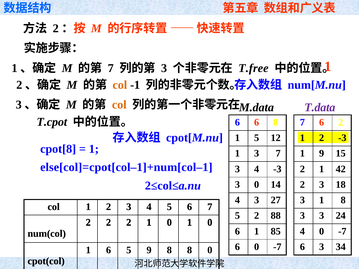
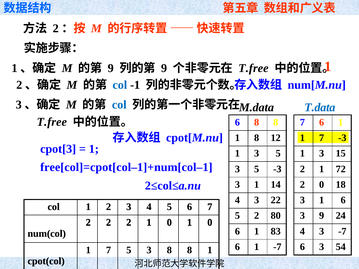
7: 7 -> 9 (111, 68)
3: 3 -> 9 (164, 68)
col colour: orange -> blue (120, 85)
col colour: orange -> blue (119, 105)
T.data colour: purple -> blue (320, 108)
T.cpot: T.cpot -> T.free (52, 122)
6 6: 6 -> 8 (257, 122)
7 6 2: 2 -> 1 (341, 122)
1 5: 5 -> 8 (257, 138)
2: 2 -> 7 (322, 138)
cpot[8: cpot[8 -> cpot[3 (58, 149)
1 3 7: 7 -> 5 (278, 154)
9: 9 -> 3 (322, 154)
else[col]=cpot[col–1]+num[col–1: else[col]=cpot[col–1]+num[col–1 -> free[col]=cpot[col–1]+num[col–1 (126, 167)
4: 4 -> 5 (257, 169)
42: 42 -> 72 (341, 169)
0: 0 -> 1 (257, 185)
3: 3 -> 0 (322, 185)
27: 27 -> 22 (276, 200)
1 8: 8 -> 6 (343, 200)
88: 88 -> 80 (276, 216)
3 3: 3 -> 9 (322, 216)
85: 85 -> 83 (276, 231)
0: 0 -> 3 (322, 231)
0: 0 -> 1 (257, 247)
34: 34 -> 54 (341, 247)
6: 6 -> 7 (109, 250)
9: 9 -> 3 (149, 250)
0: 0 -> 1 (210, 250)
